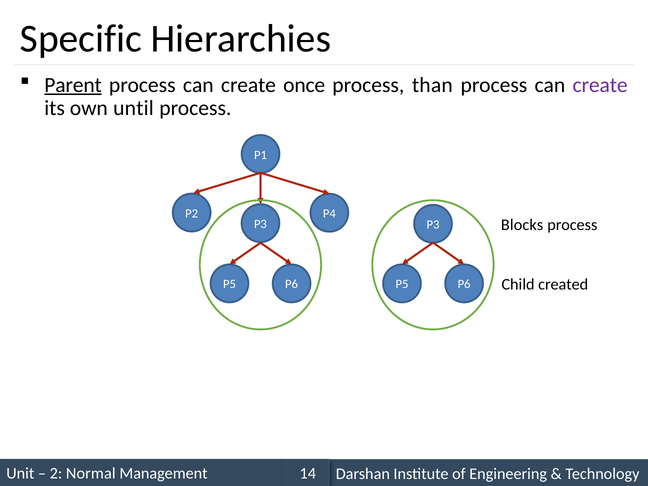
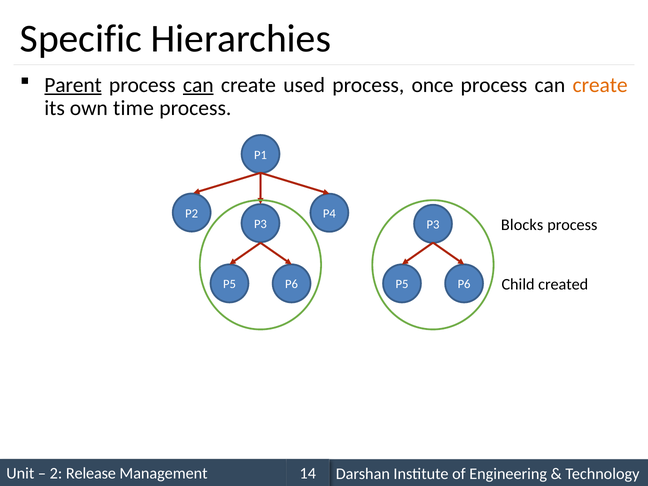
can underline: none -> present (198, 85)
once: once -> used (304, 85)
than: than -> once (433, 85)
create colour: purple -> orange (600, 85)
until: until -> time (133, 108)
Normal: Normal -> Release (91, 474)
